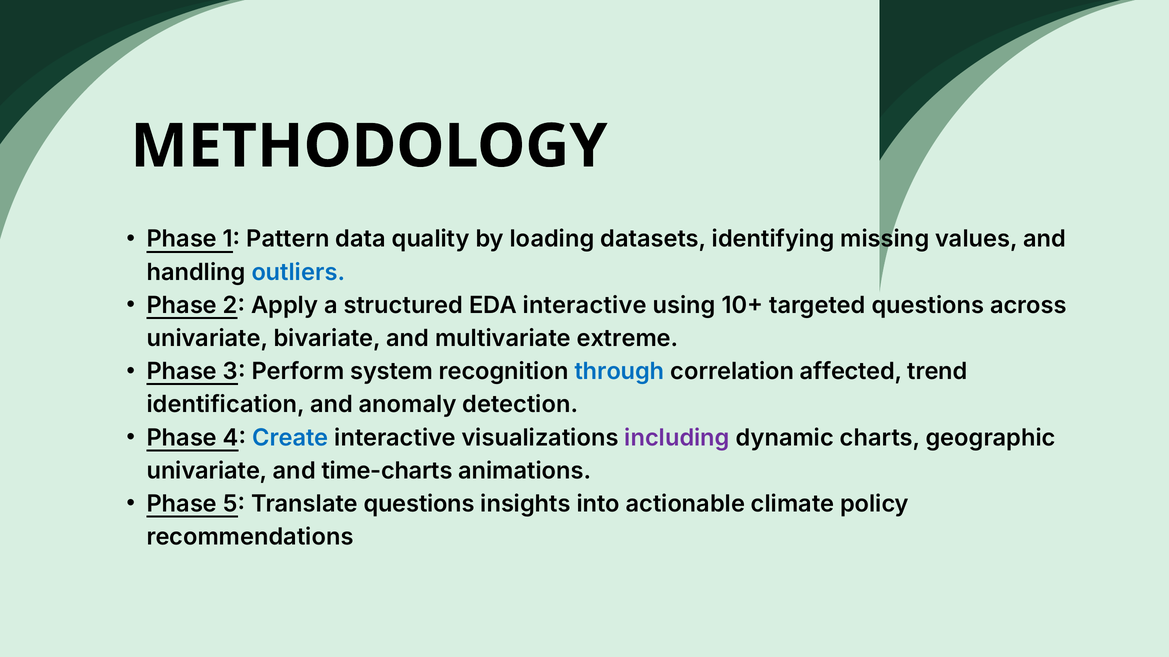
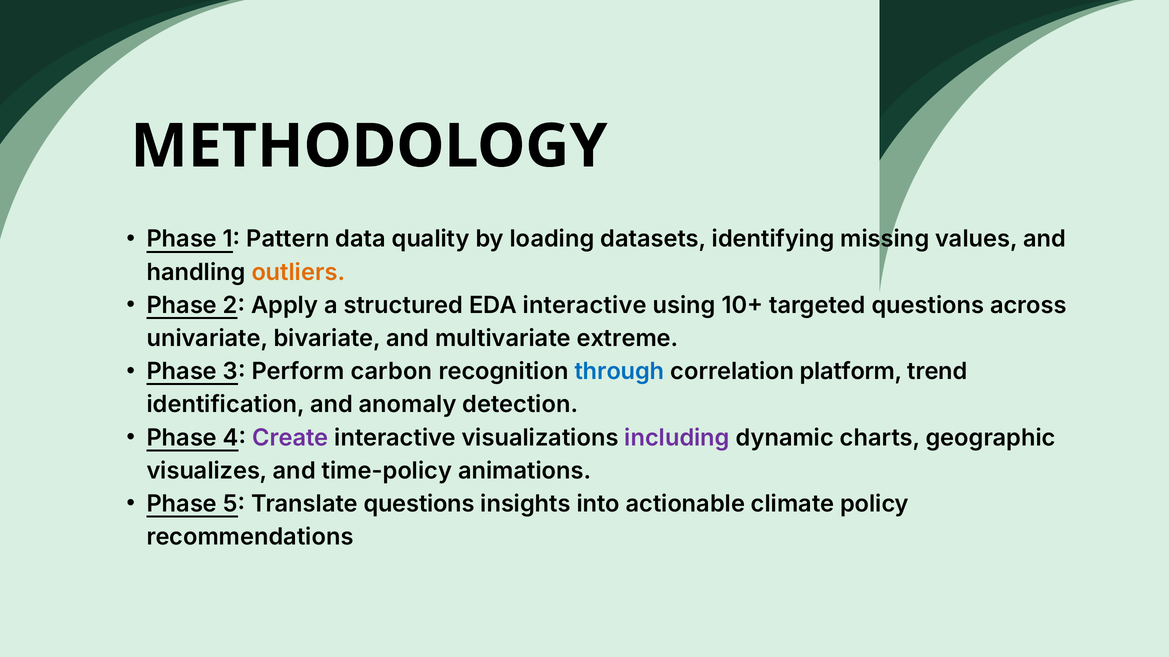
outliers colour: blue -> orange (298, 272)
system: system -> carbon (391, 372)
affected: affected -> platform (851, 372)
Create colour: blue -> purple (290, 438)
univariate: univariate -> visualizes (207, 471)
time-charts: time-charts -> time-policy (387, 471)
